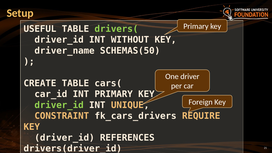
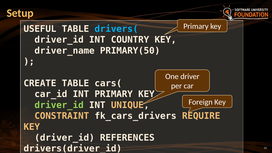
drivers( colour: light green -> light blue (116, 29)
WITHOUT: WITHOUT -> COUNTRY (130, 40)
SCHEMAS(50: SCHEMAS(50 -> PRIMARY(50 (130, 51)
